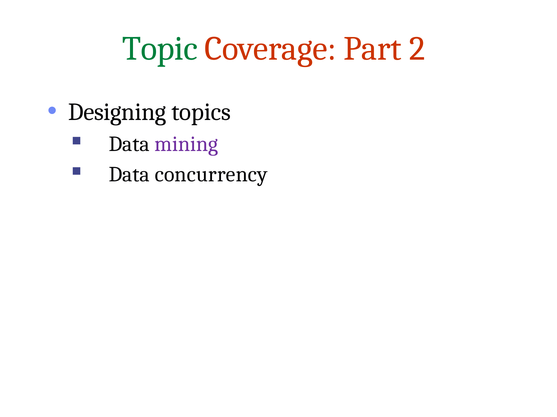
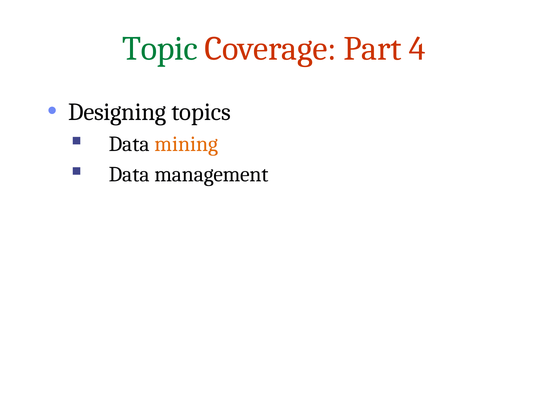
2: 2 -> 4 (417, 49)
mining colour: purple -> orange (186, 144)
concurrency: concurrency -> management (211, 175)
